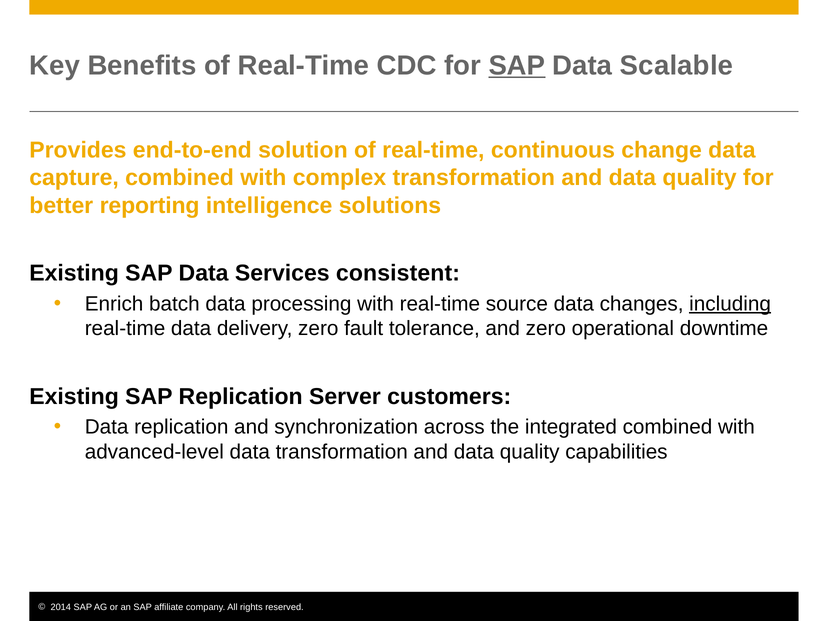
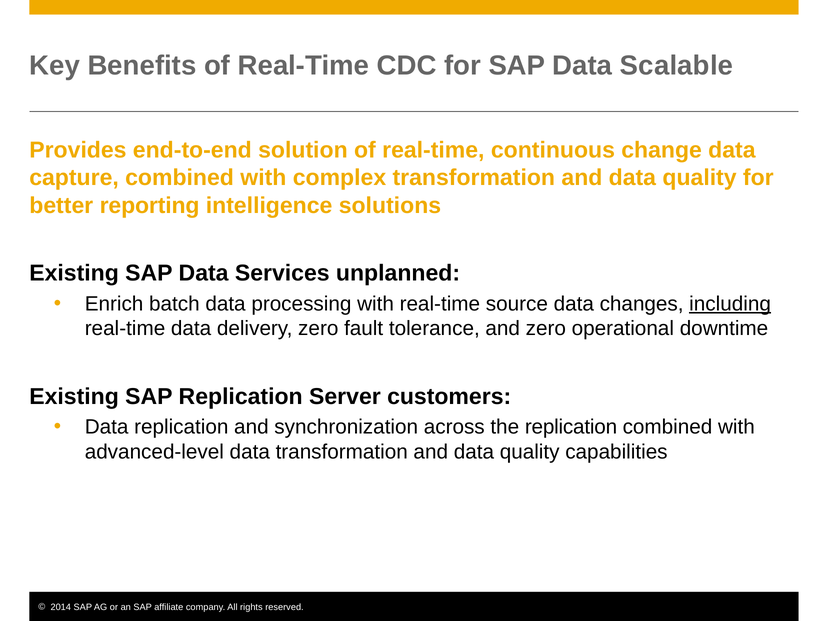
SAP underline: present -> none (517, 65)
consistent: consistent -> unplanned (398, 273)
the integrated: integrated -> replication (571, 427)
